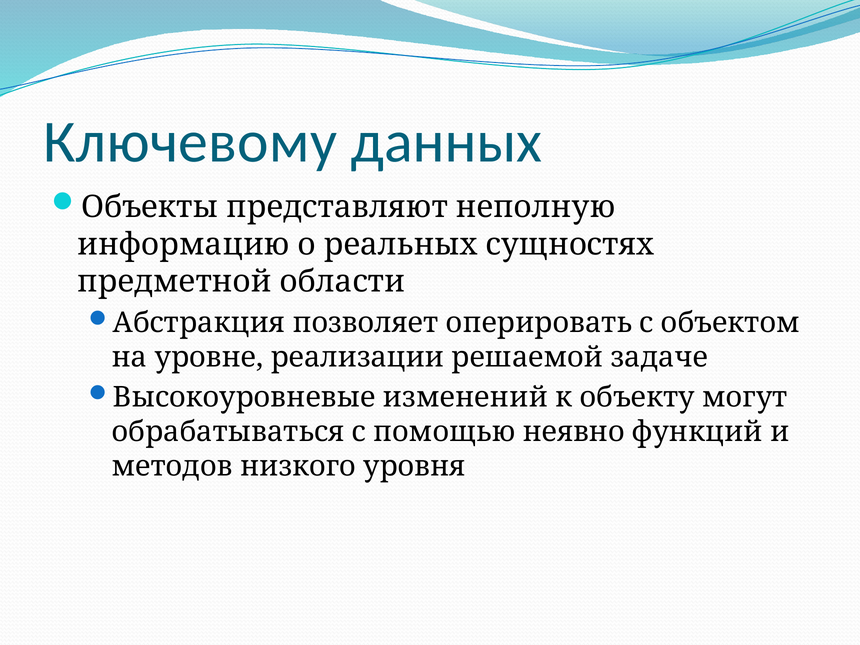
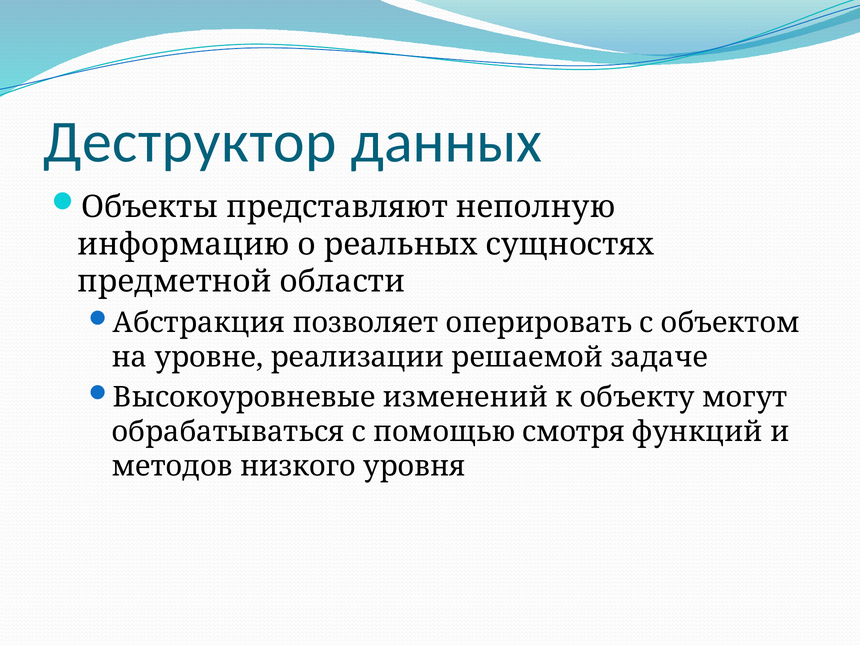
Ключевому: Ключевому -> Деструктор (190, 142)
неявно: неявно -> смотря (574, 432)
